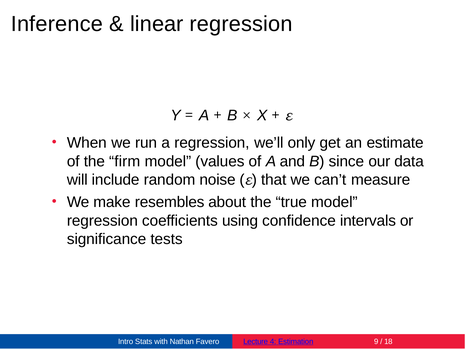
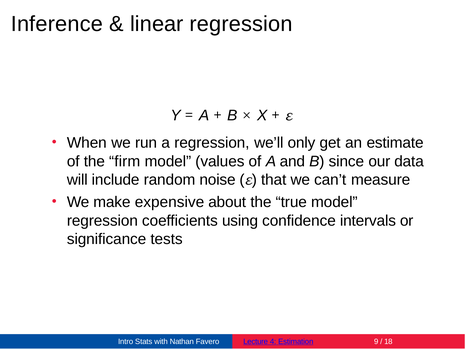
resembles: resembles -> expensive (170, 202)
